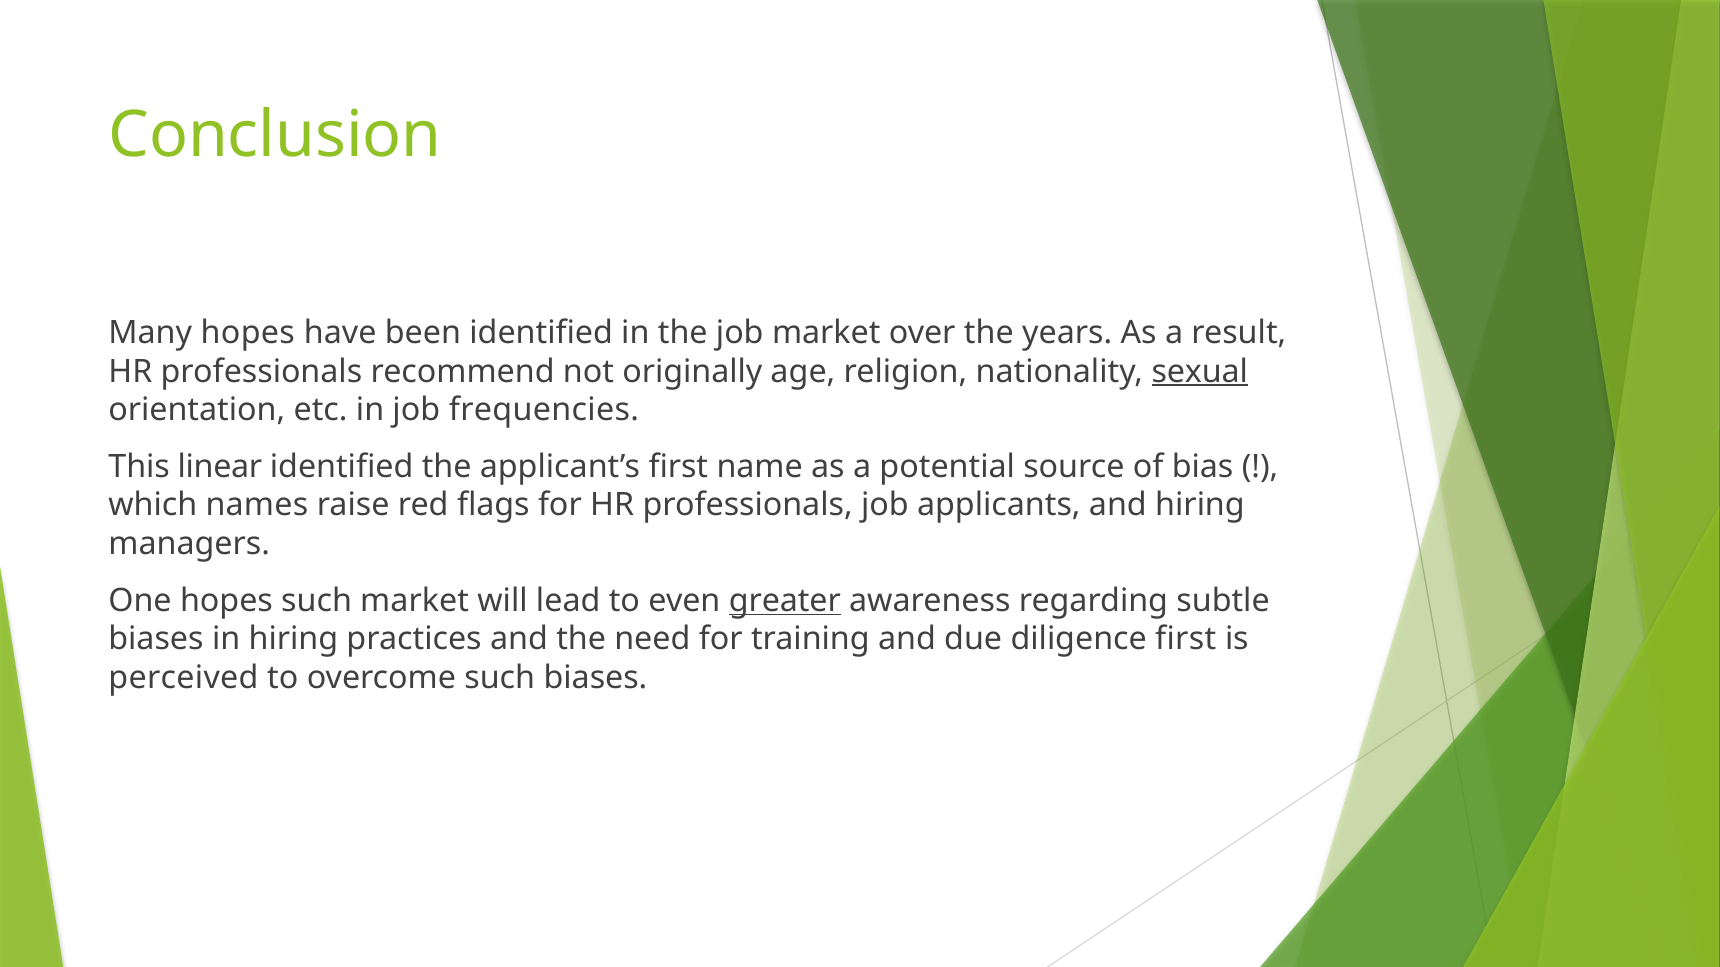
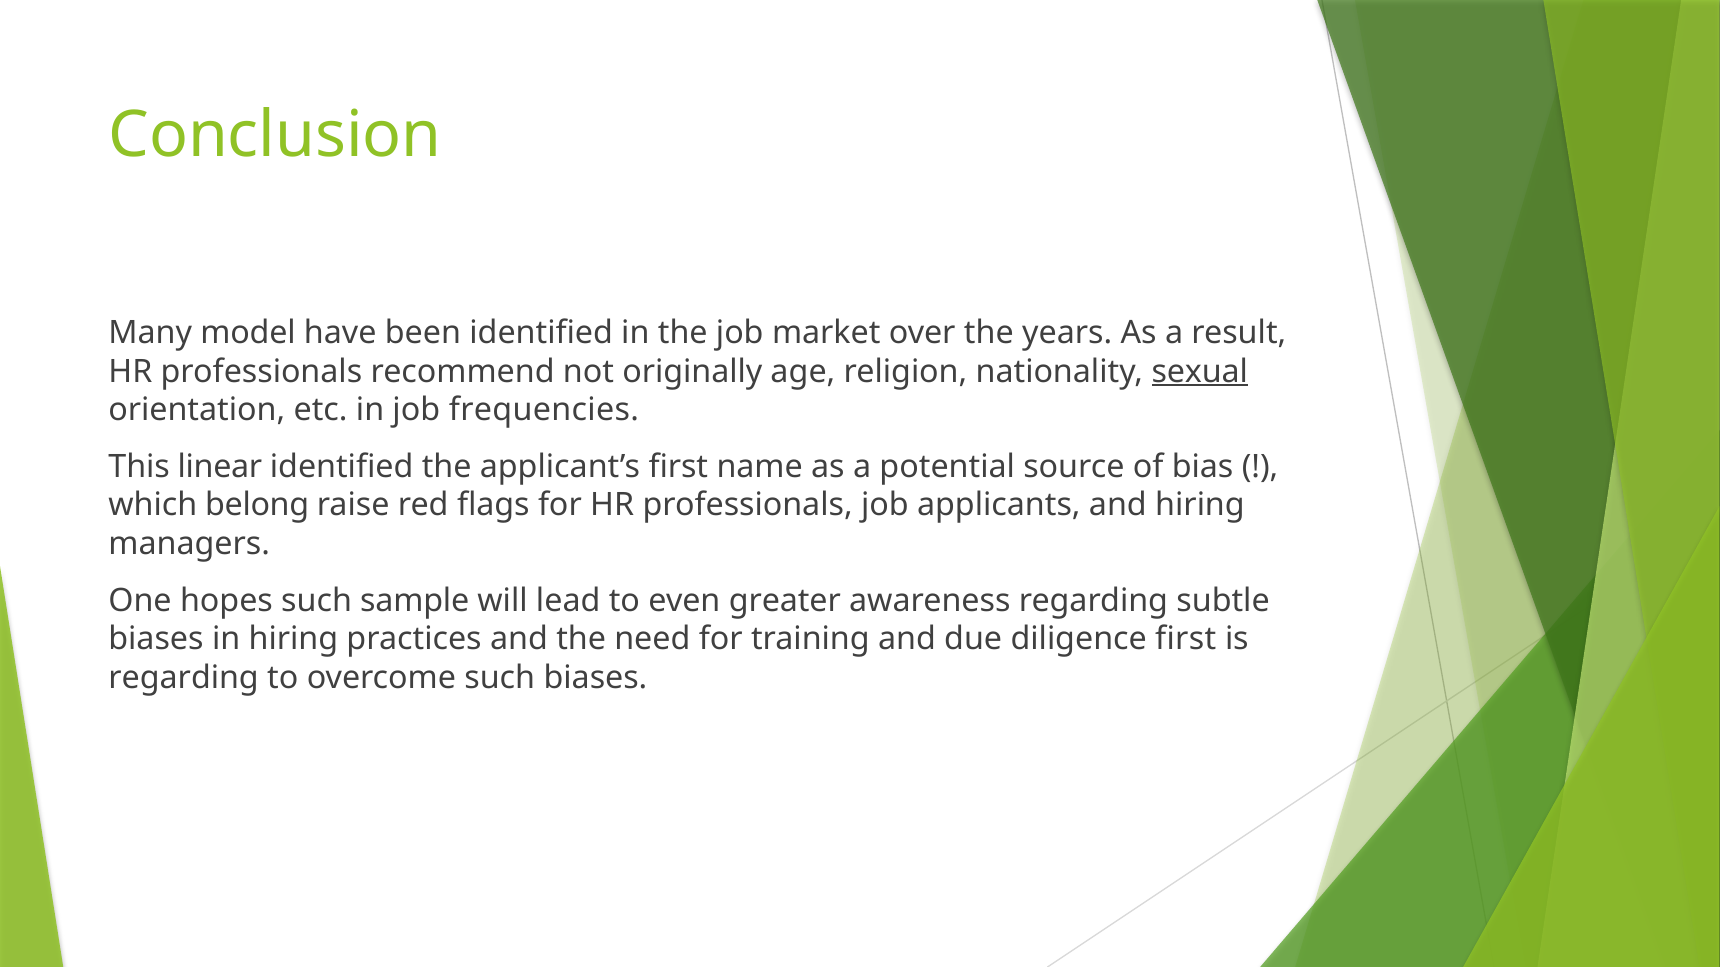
Many hopes: hopes -> model (248, 333)
names: names -> belong (257, 506)
such market: market -> sample (415, 601)
greater underline: present -> none (785, 601)
perceived: perceived -> regarding (184, 678)
